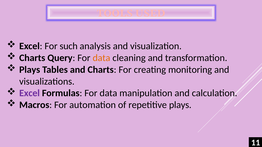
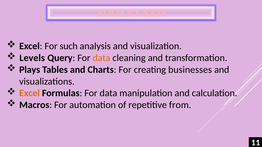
Charts: Charts -> Levels (32, 58)
monitoring: monitoring -> businesses (190, 70)
Excel colour: purple -> orange (30, 93)
repetitive plays: plays -> from (180, 105)
